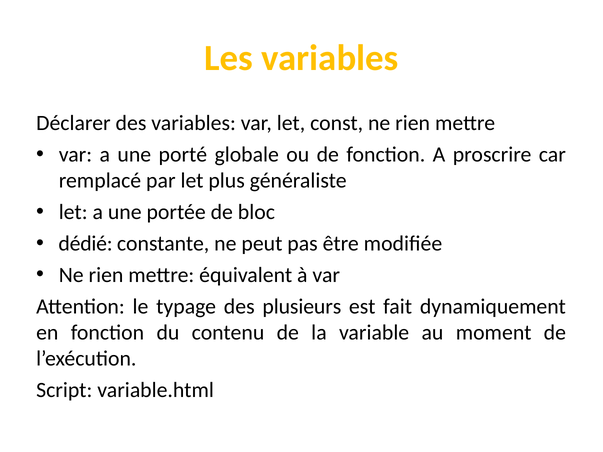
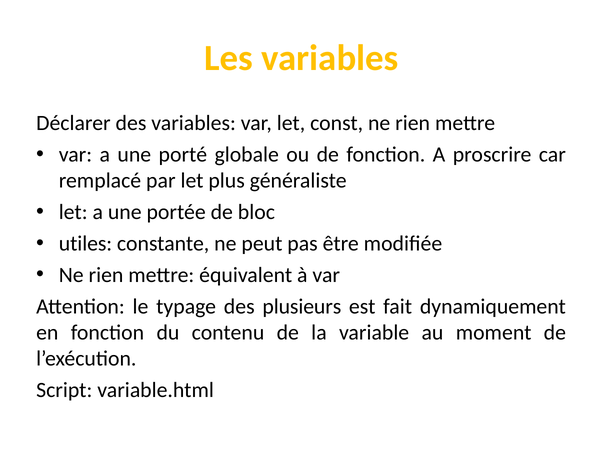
dédié: dédié -> utiles (85, 244)
